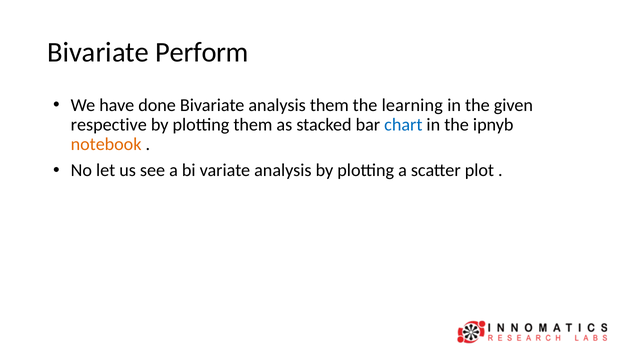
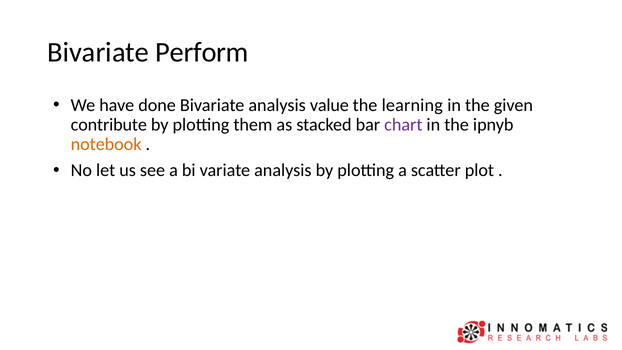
analysis them: them -> value (329, 105)
respective: respective -> contribute (109, 125)
chart colour: blue -> purple (403, 125)
